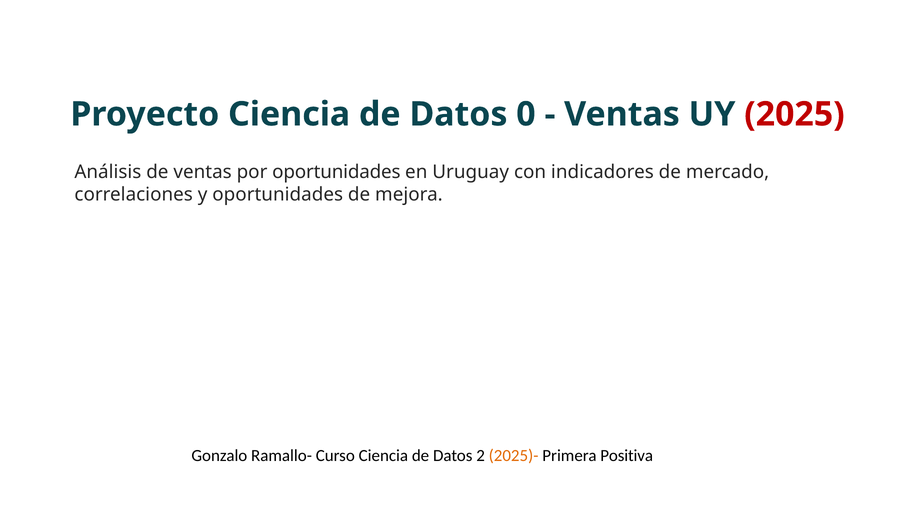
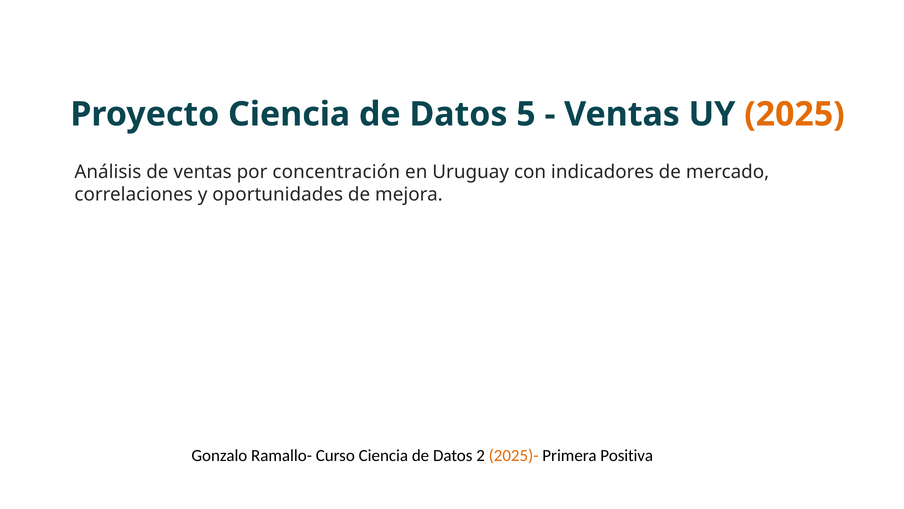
0: 0 -> 5 (526, 114)
2025 colour: red -> orange (794, 114)
por oportunidades: oportunidades -> concentración (336, 172)
